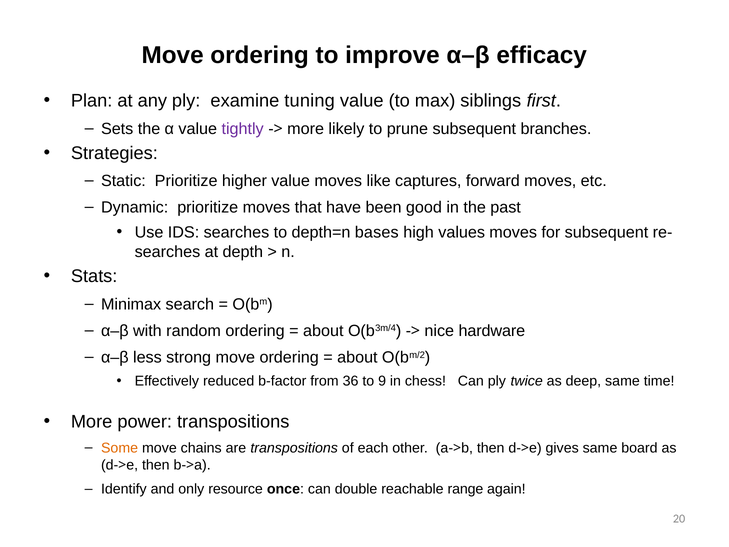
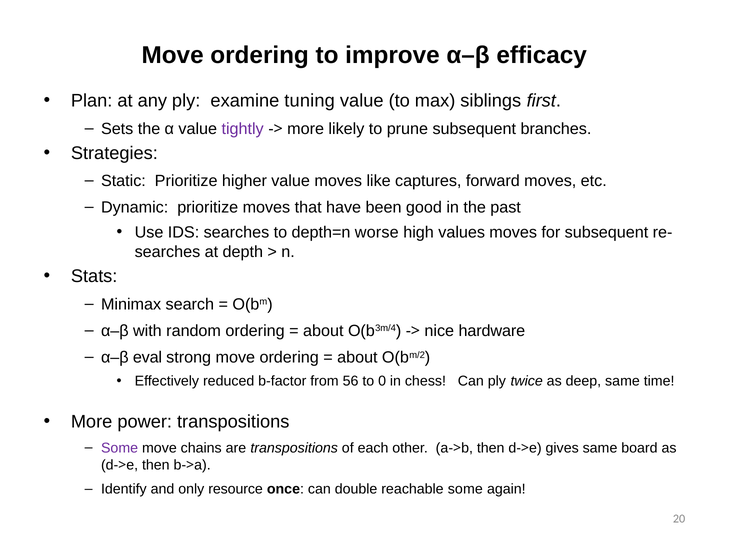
bases: bases -> worse (377, 232)
less: less -> eval (147, 357)
36: 36 -> 56 (351, 381)
9: 9 -> 0 (382, 381)
Some colour: orange -> purple (120, 448)
reachable range: range -> some (465, 489)
